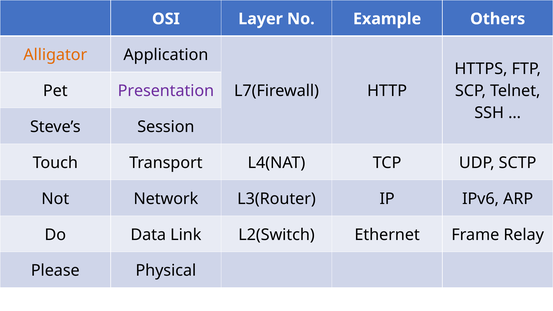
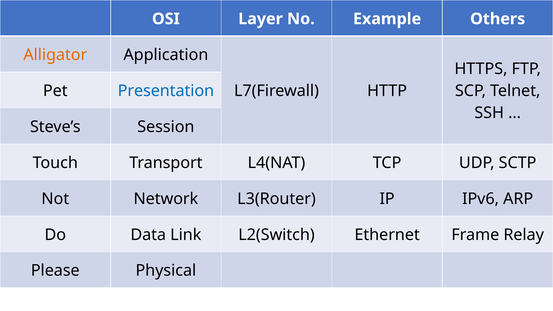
Presentation colour: purple -> blue (166, 91)
